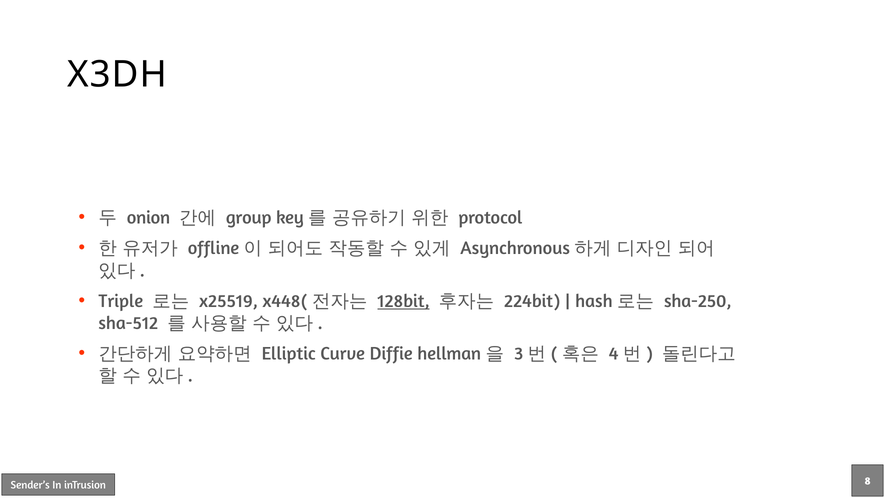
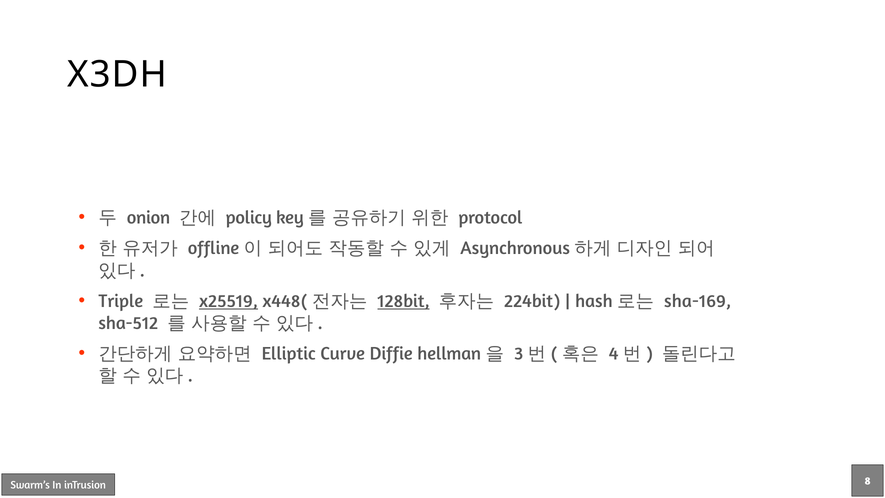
group: group -> policy (249, 218)
x25519 underline: none -> present (229, 301)
sha-250: sha-250 -> sha-169 (698, 301)
Sender’s: Sender’s -> Swarm’s (30, 485)
